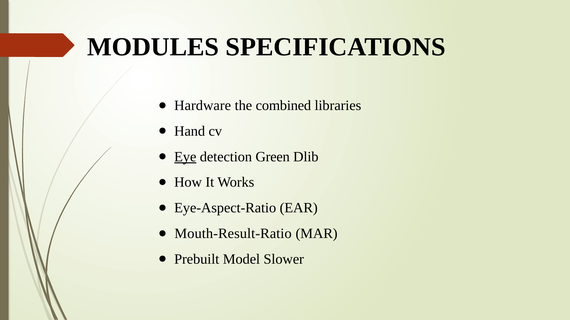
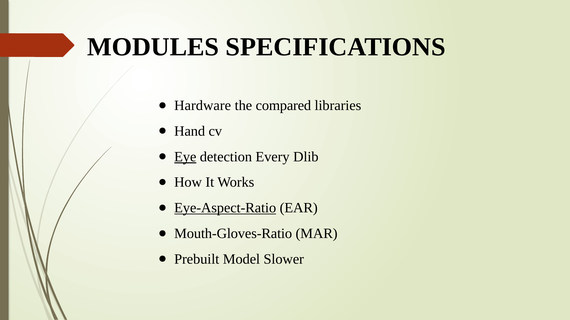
combined: combined -> compared (283, 106)
Green: Green -> Every (273, 157)
Eye-Aspect-Ratio underline: none -> present (225, 208)
Mouth-Result-Ratio: Mouth-Result-Ratio -> Mouth-Gloves-Ratio (233, 234)
